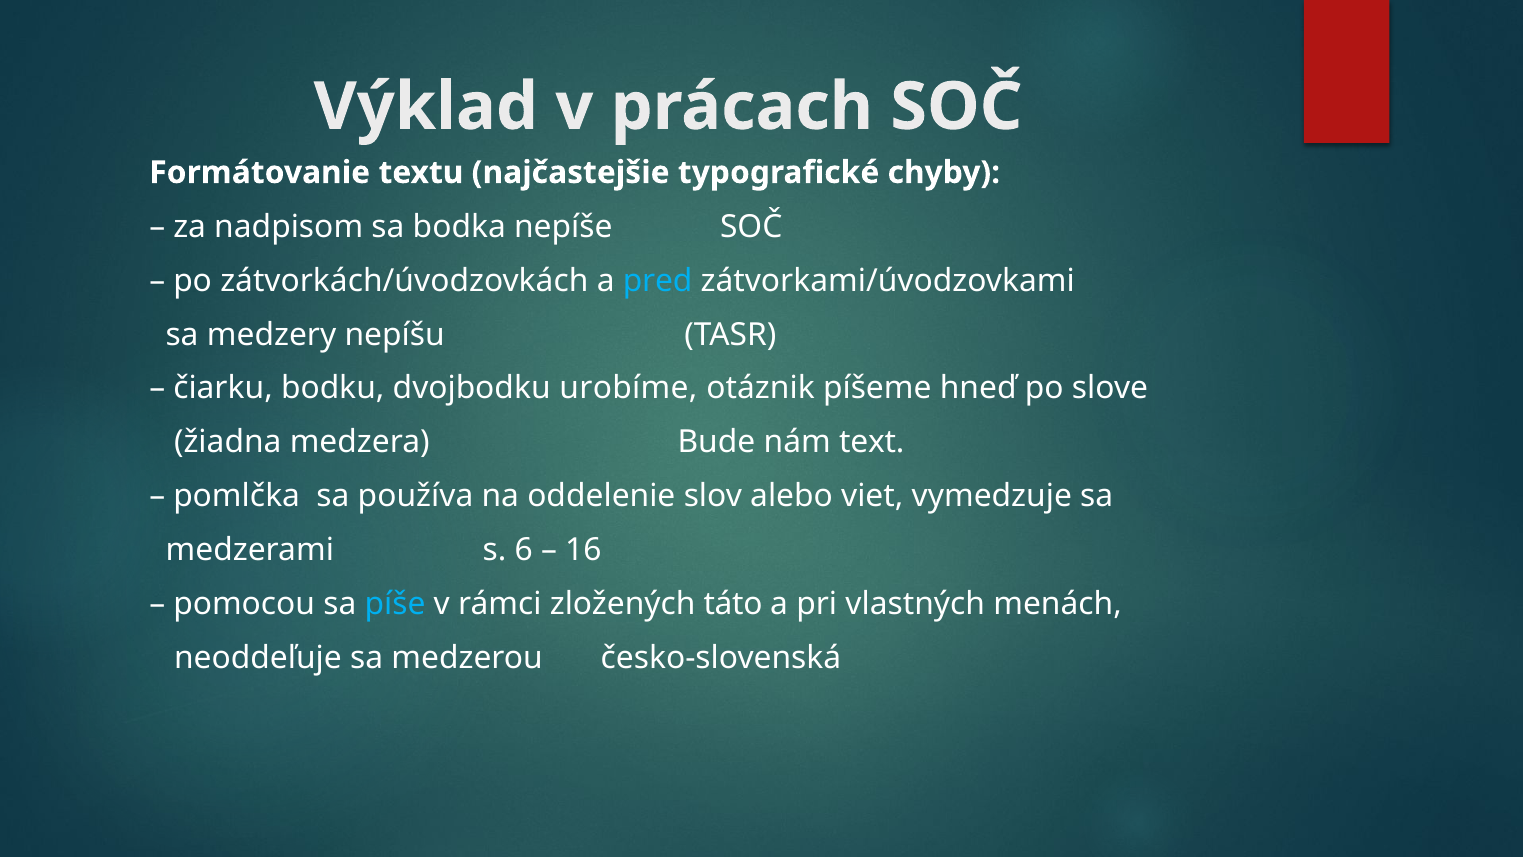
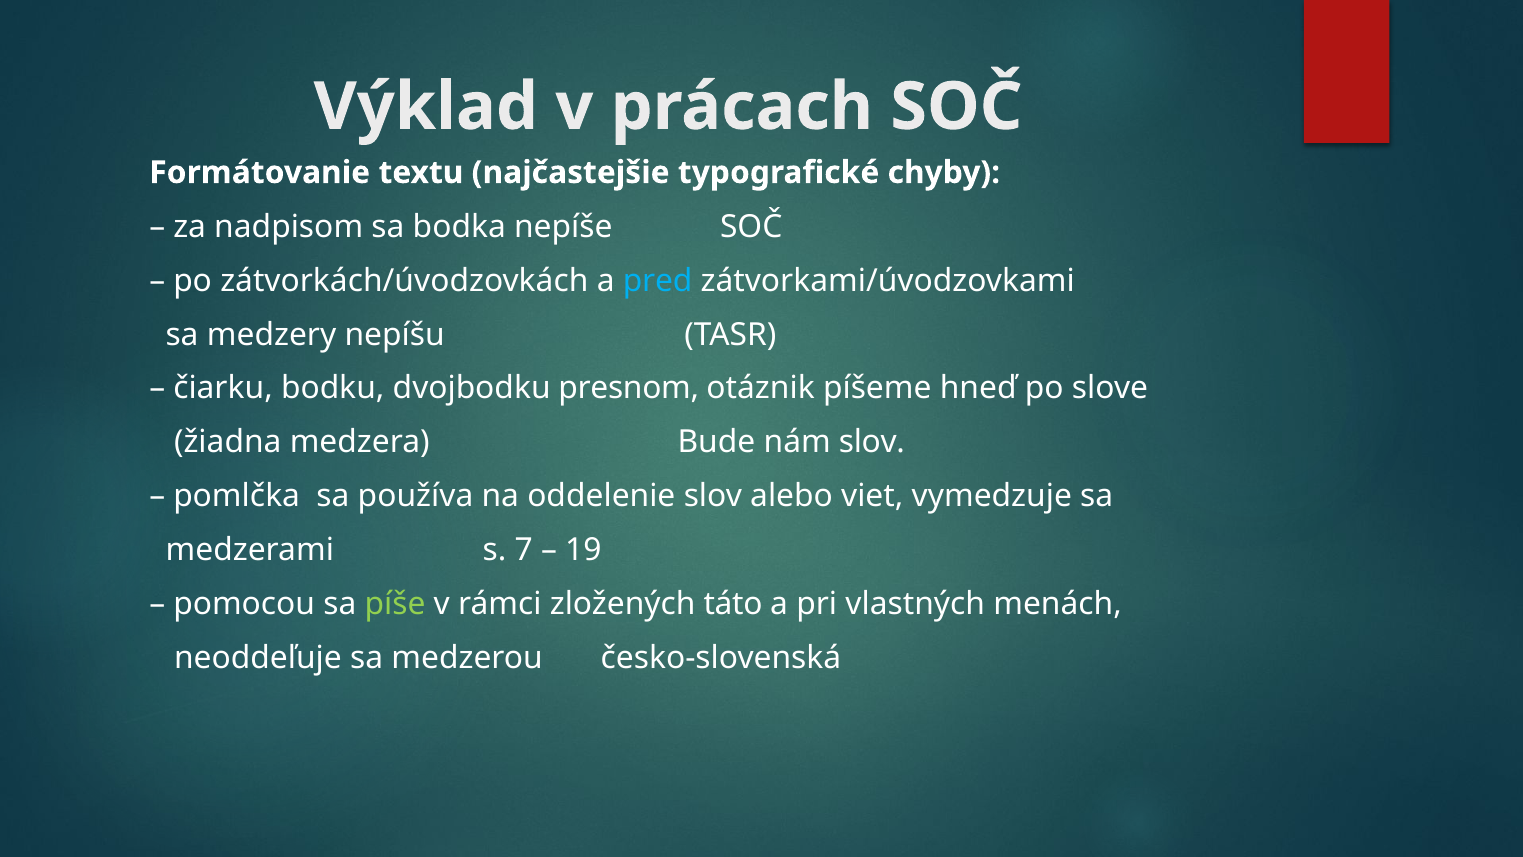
urobíme: urobíme -> presnom (629, 388)
nám text: text -> slov (872, 442)
6: 6 -> 7 (524, 550)
16: 16 -> 19 (583, 550)
píše colour: light blue -> light green (395, 604)
